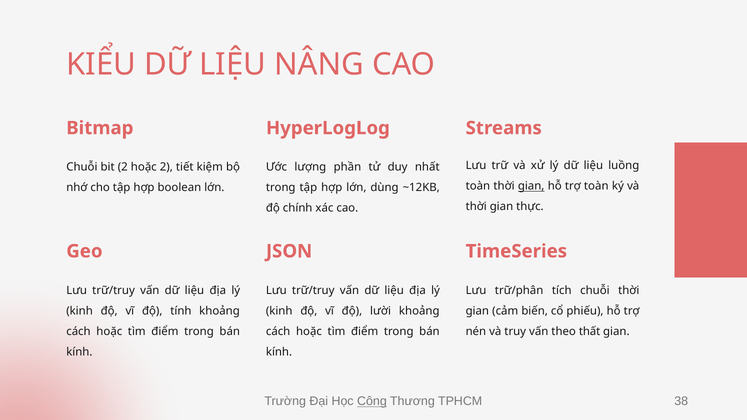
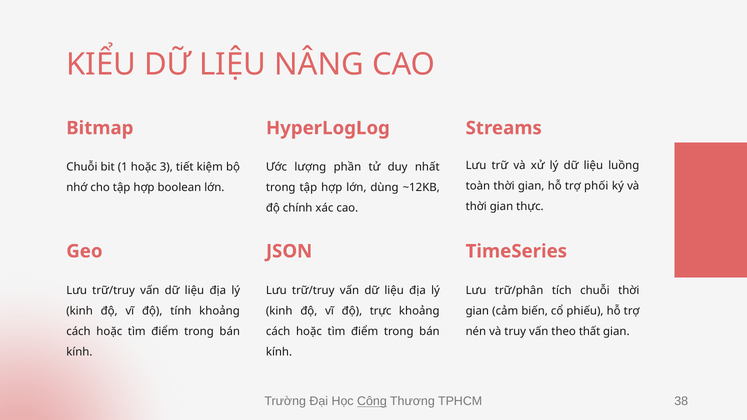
bit 2: 2 -> 1 (123, 167)
hoặc 2: 2 -> 3 (166, 167)
gian underline: present -> none (531, 186)
trợ toàn: toàn -> phối (596, 186)
lười: lười -> trực (381, 311)
